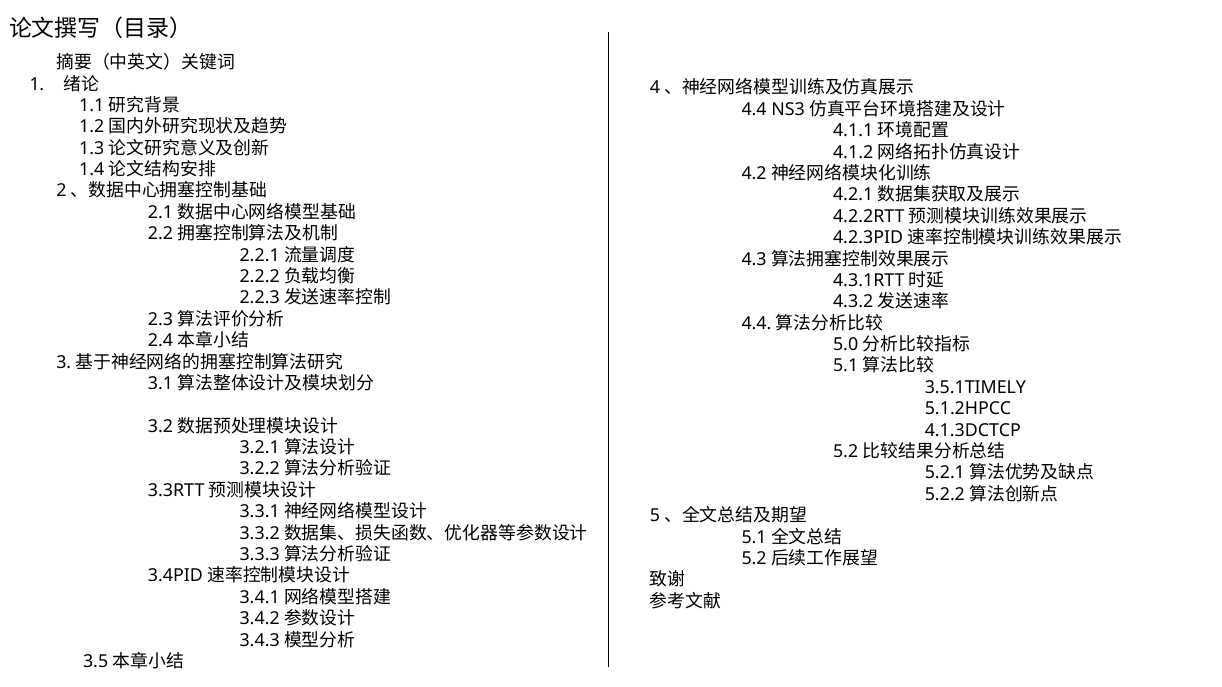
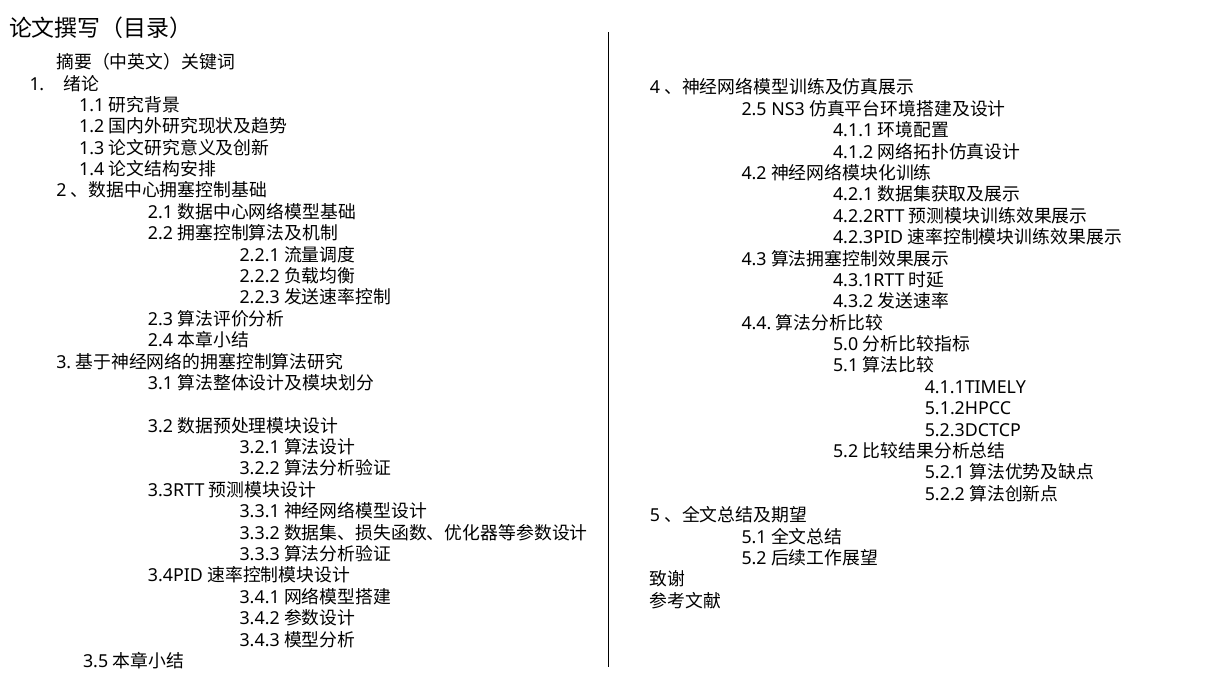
4.4: 4.4 -> 2.5 (754, 110)
3.5.1TIMELY: 3.5.1TIMELY -> 4.1.1TIMELY (975, 388)
4.1.3DCTCP: 4.1.3DCTCP -> 5.2.3DCTCP (973, 430)
